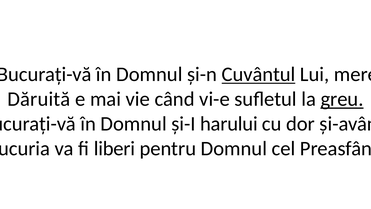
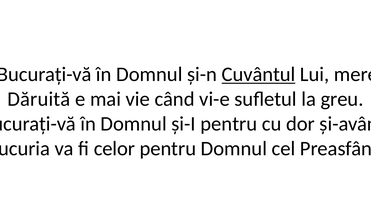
greu underline: present -> none (342, 99)
și-I harului: harului -> pentru (229, 124)
liberi: liberi -> celor (114, 148)
